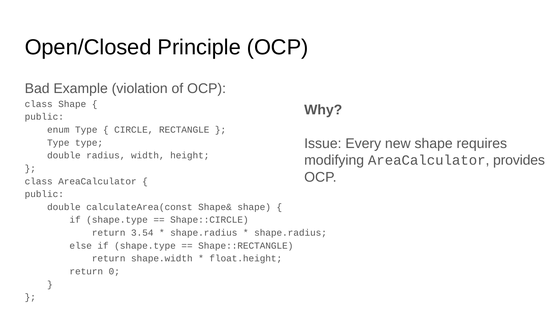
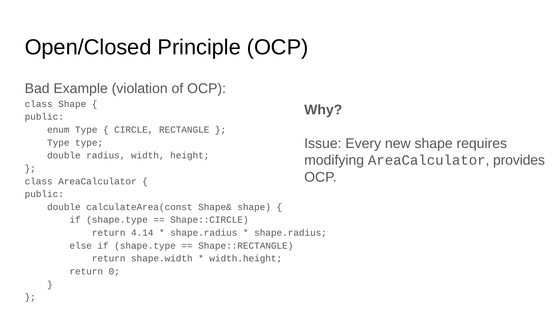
3.54: 3.54 -> 4.14 (142, 233)
float.height: float.height -> width.height (246, 259)
